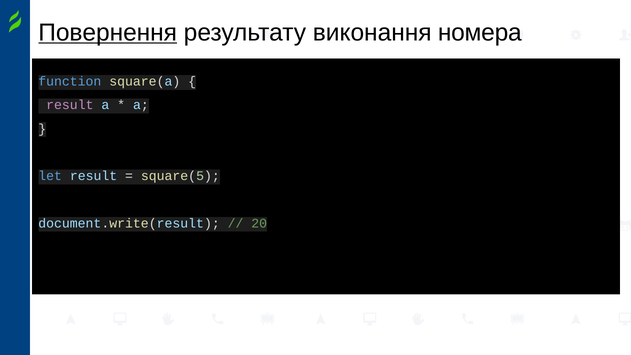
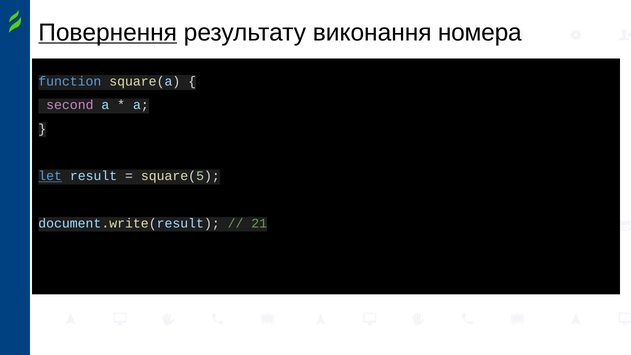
result: result -> second (70, 105)
let underline: none -> present (50, 176)
20: 20 -> 21 (259, 223)
